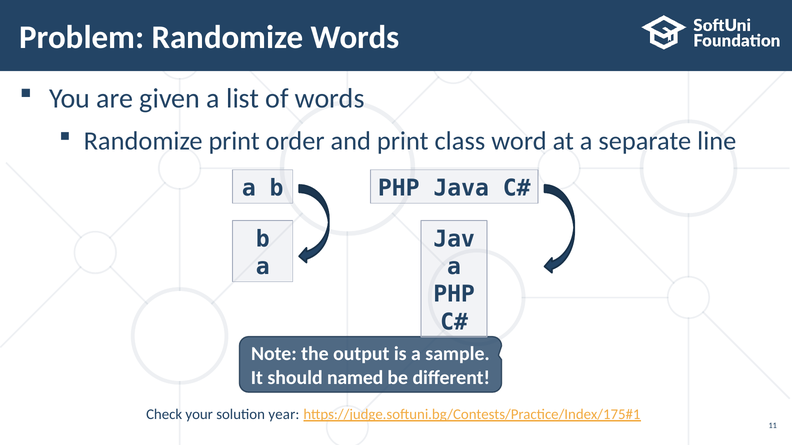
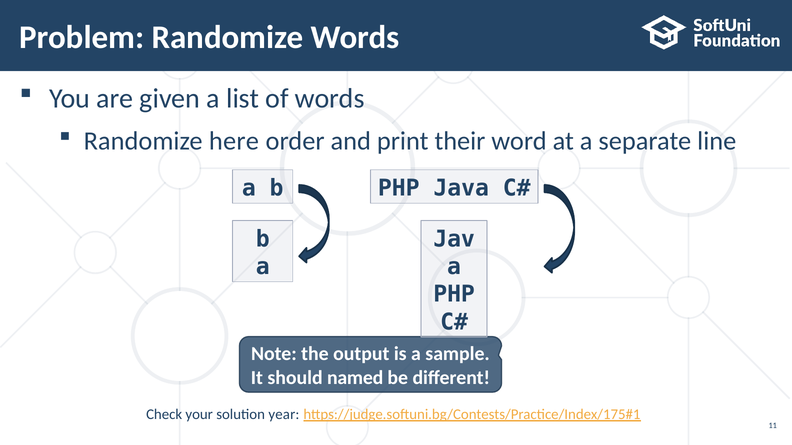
Randomize print: print -> here (234, 141)
class: class -> their (460, 141)
